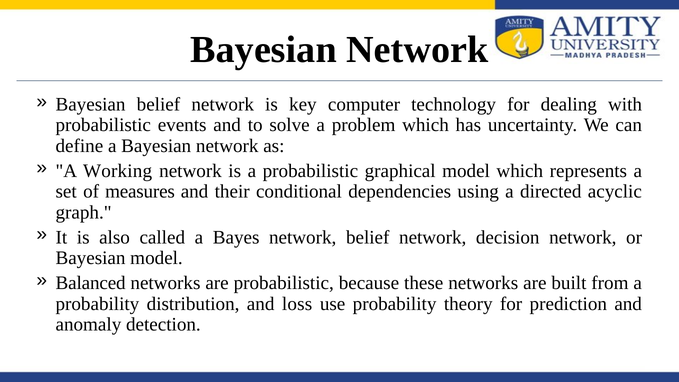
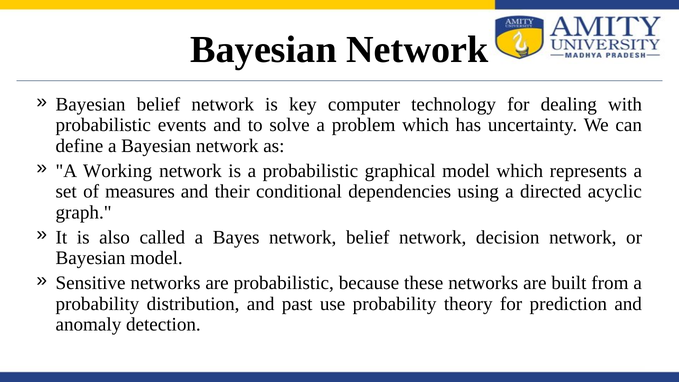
Balanced: Balanced -> Sensitive (91, 283)
loss: loss -> past (297, 304)
